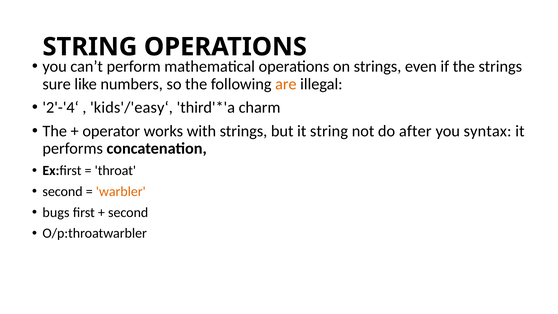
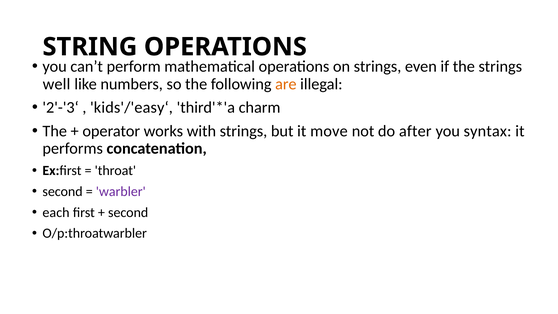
sure: sure -> well (57, 84)
2'-'4‘: 2'-'4‘ -> 2'-'3‘ (61, 108)
it string: string -> move (329, 131)
warbler colour: orange -> purple (121, 192)
bugs: bugs -> each (56, 212)
